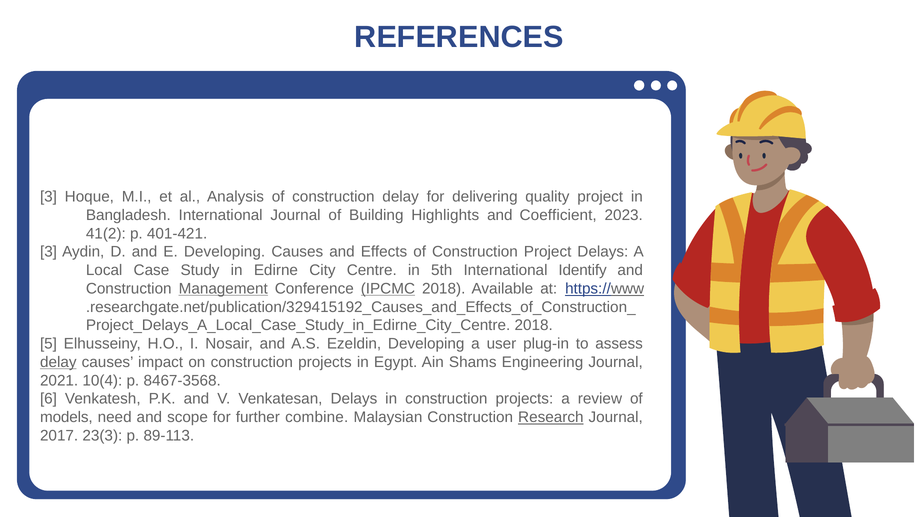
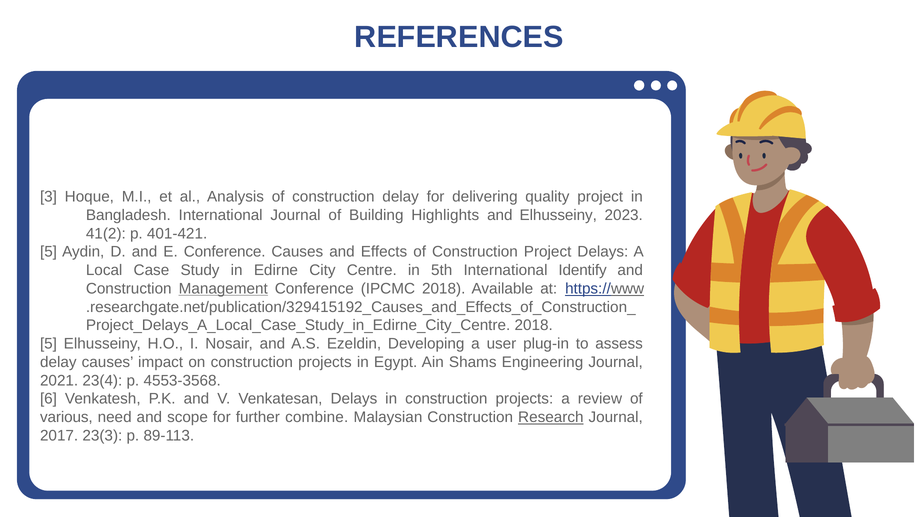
and Coefficient: Coefficient -> Elhusseiny (558, 215)
3: 3 -> 5 (49, 252)
E Developing: Developing -> Conference (225, 252)
IPCMC underline: present -> none (388, 288)
delay underline: present -> none (58, 362)
10(4: 10(4 -> 23(4 (102, 380)
8467-3568: 8467-3568 -> 4553-3568 (182, 380)
models: models -> various (66, 417)
